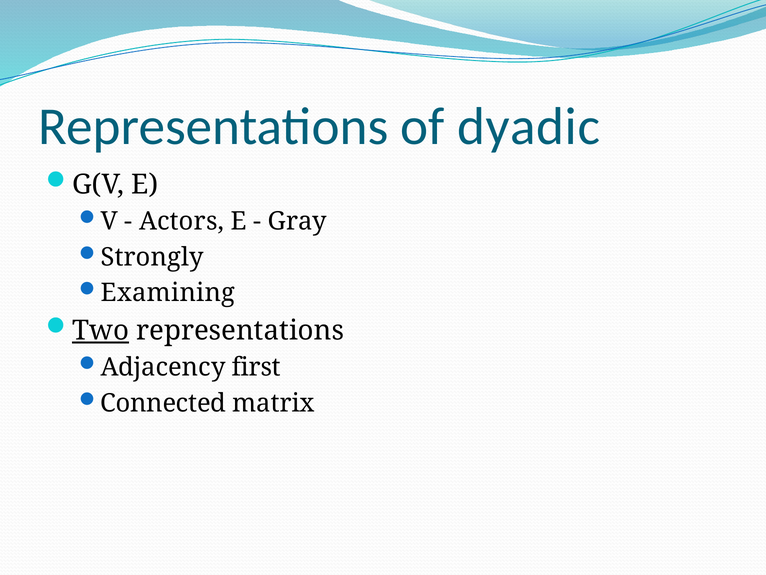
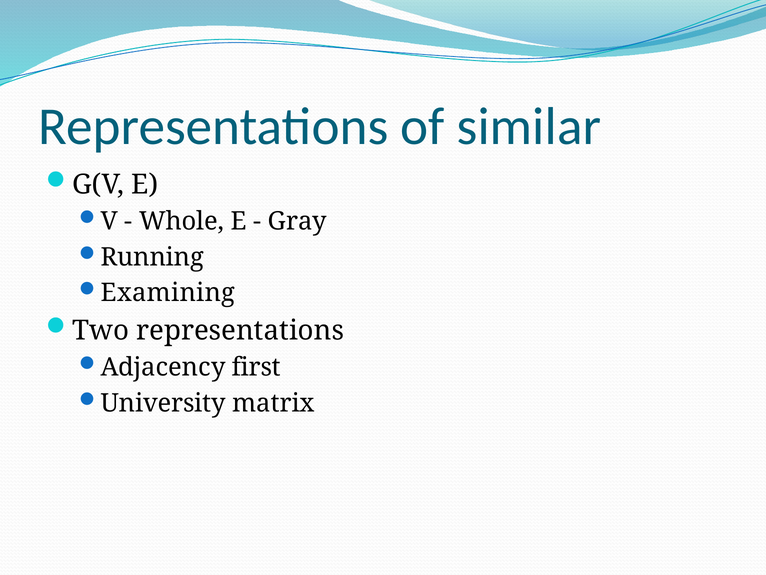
dyadic: dyadic -> similar (529, 127)
Actors: Actors -> Whole (182, 221)
Strongly: Strongly -> Running (152, 257)
Two underline: present -> none (101, 330)
Connected: Connected -> University (163, 403)
